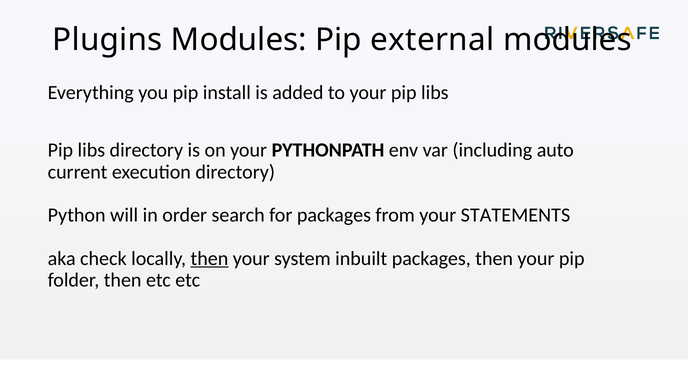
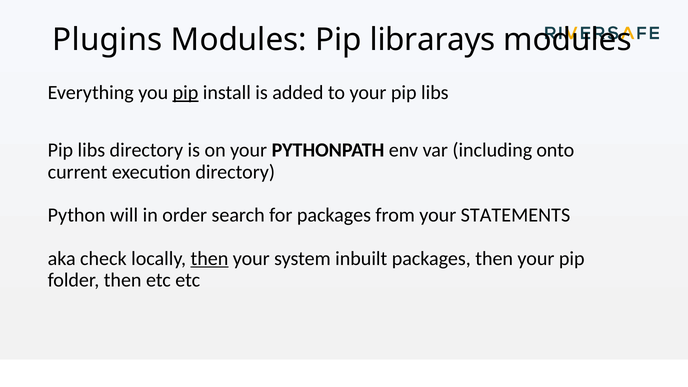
external: external -> librarays (433, 40)
pip underline: none -> present (186, 93)
auto: auto -> onto (555, 150)
